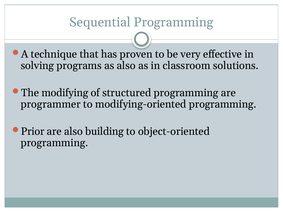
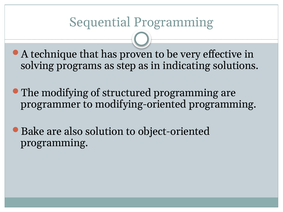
as also: also -> step (126, 66)
classroom: classroom -> indicating (187, 66)
Prior: Prior -> Bake (33, 132)
building: building -> solution (104, 132)
